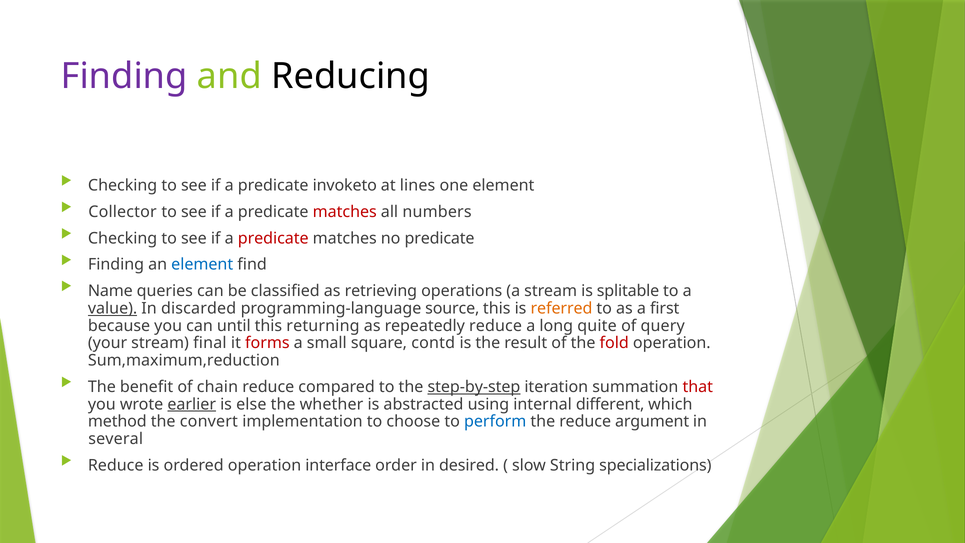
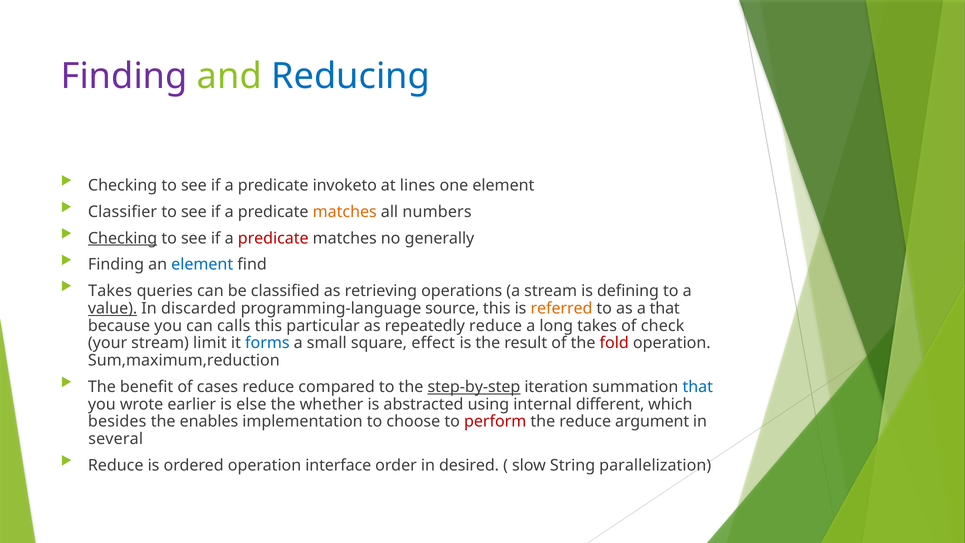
Reducing colour: black -> blue (351, 76)
Collector: Collector -> Classifier (123, 212)
matches colour: red -> orange (345, 212)
Checking underline: none -> present (123, 238)
no predicate: predicate -> generally (439, 238)
Name: Name -> Takes (110, 291)
splitable: splitable -> defining (628, 291)
a first: first -> that (665, 308)
until: until -> calls (234, 326)
returning: returning -> particular (323, 326)
long quite: quite -> takes (597, 326)
query: query -> check (663, 326)
final: final -> limit (210, 343)
forms colour: red -> blue (267, 343)
contd: contd -> effect (433, 343)
chain: chain -> cases (217, 387)
that colour: red -> blue (698, 387)
earlier underline: present -> none (192, 404)
method: method -> besides (117, 421)
convert: convert -> enables (209, 421)
perform colour: blue -> red (495, 421)
specializations: specializations -> parallelization (655, 465)
